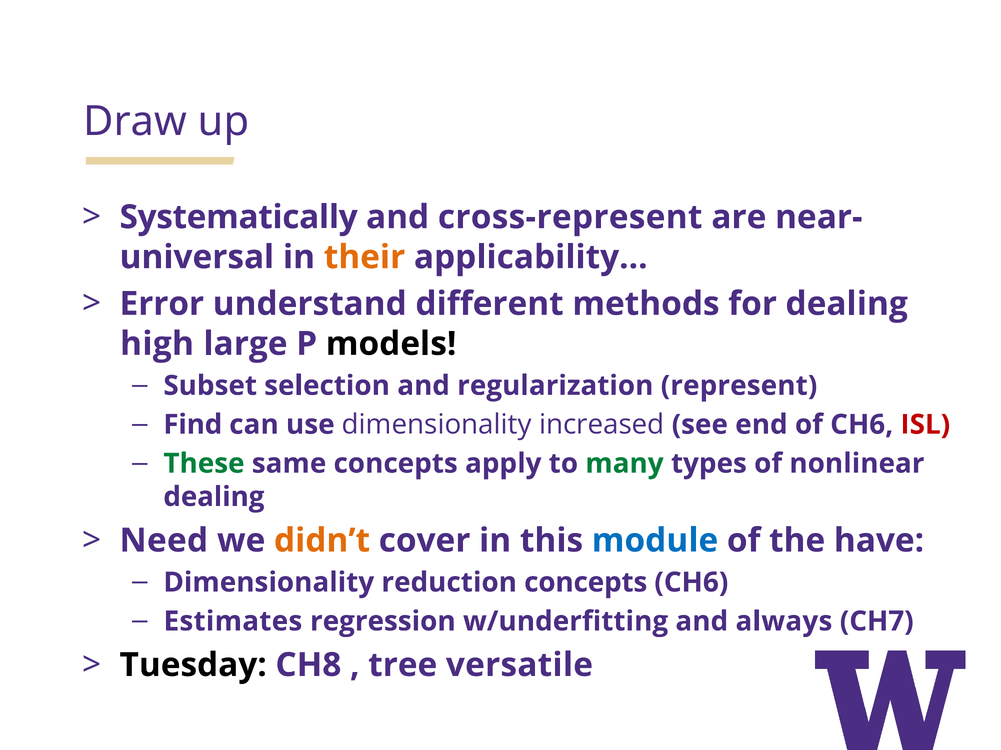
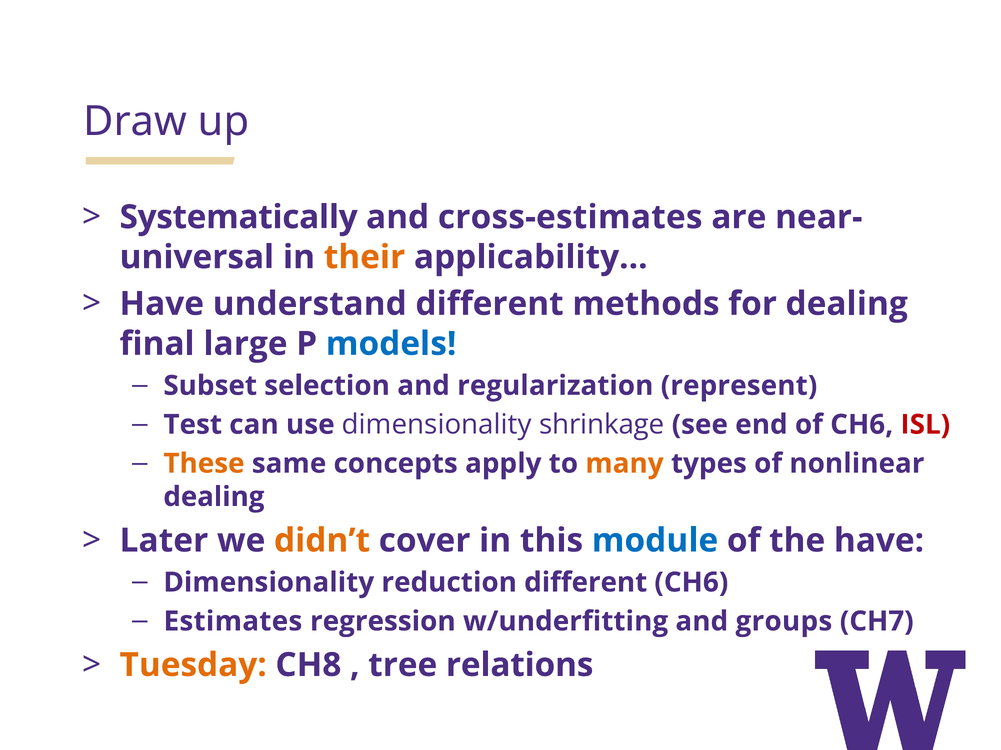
cross-represent: cross-represent -> cross-estimates (570, 217)
Error: Error -> Have (162, 304)
high: high -> final (157, 344)
models colour: black -> blue (391, 344)
Find: Find -> Test (193, 425)
increased: increased -> shrinkage (602, 425)
These colour: green -> orange (204, 464)
many colour: green -> orange (625, 464)
Need: Need -> Later (164, 541)
reduction concepts: concepts -> different (586, 583)
always: always -> groups (784, 622)
Tuesday colour: black -> orange (193, 666)
versatile: versatile -> relations (520, 666)
